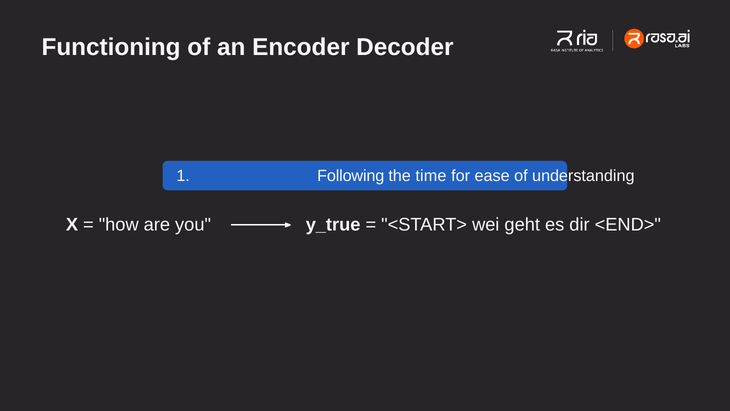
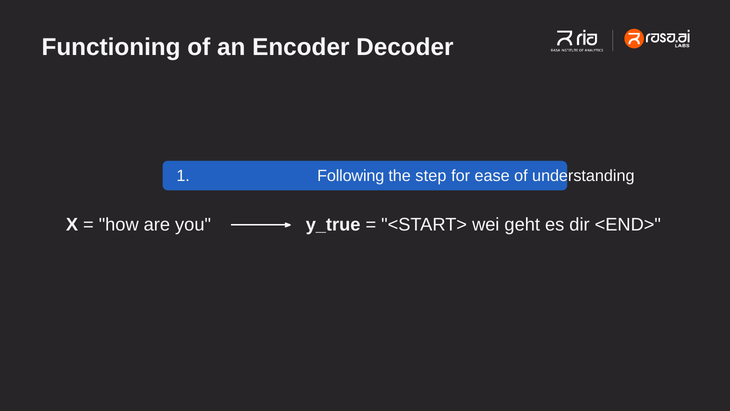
time: time -> step (431, 176)
